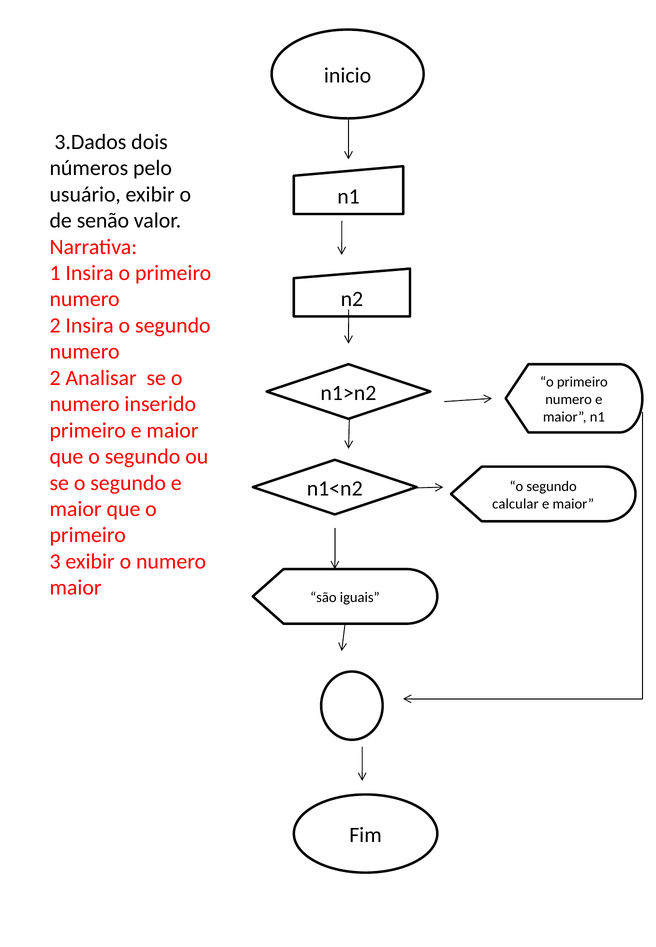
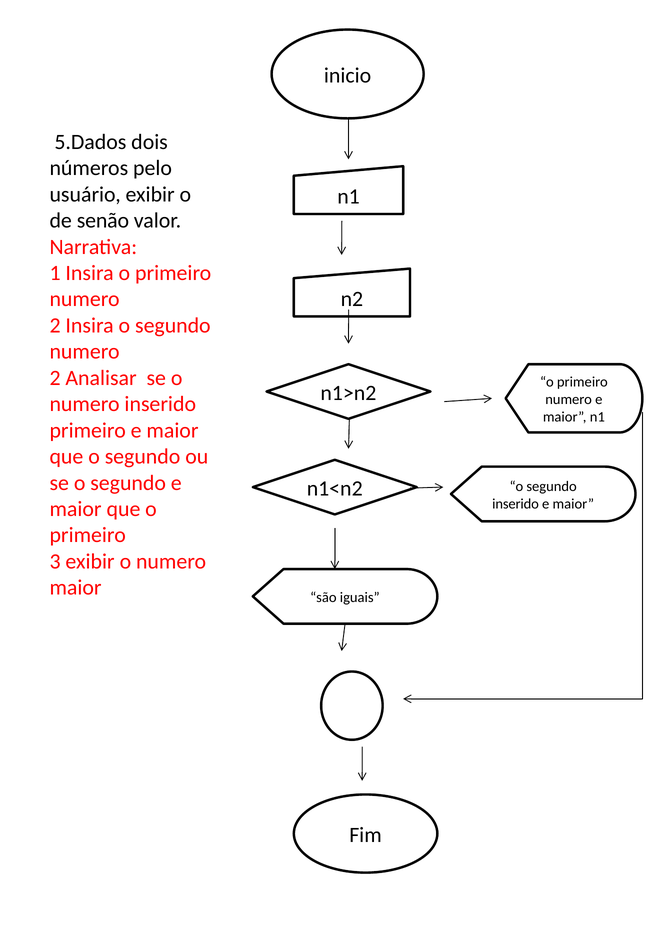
3.Dados: 3.Dados -> 5.Dados (90, 142)
calcular: calcular -> inserido (516, 504)
